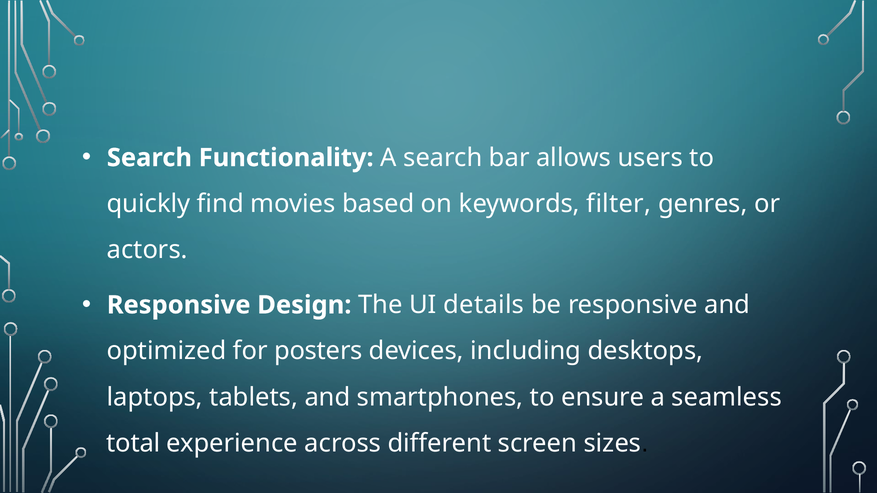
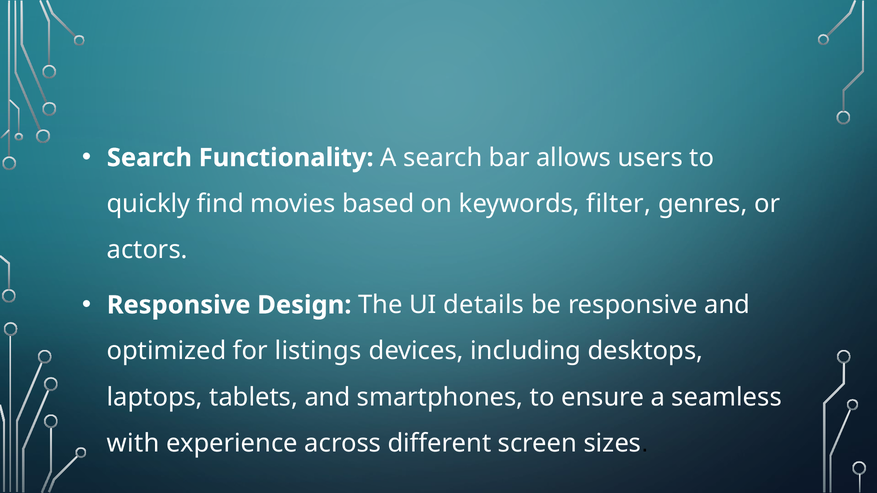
posters: posters -> listings (318, 351)
total: total -> with (133, 443)
